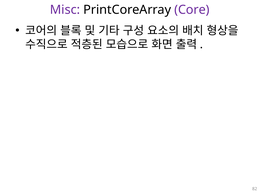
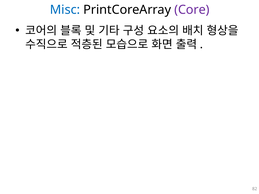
Misc colour: purple -> blue (65, 10)
